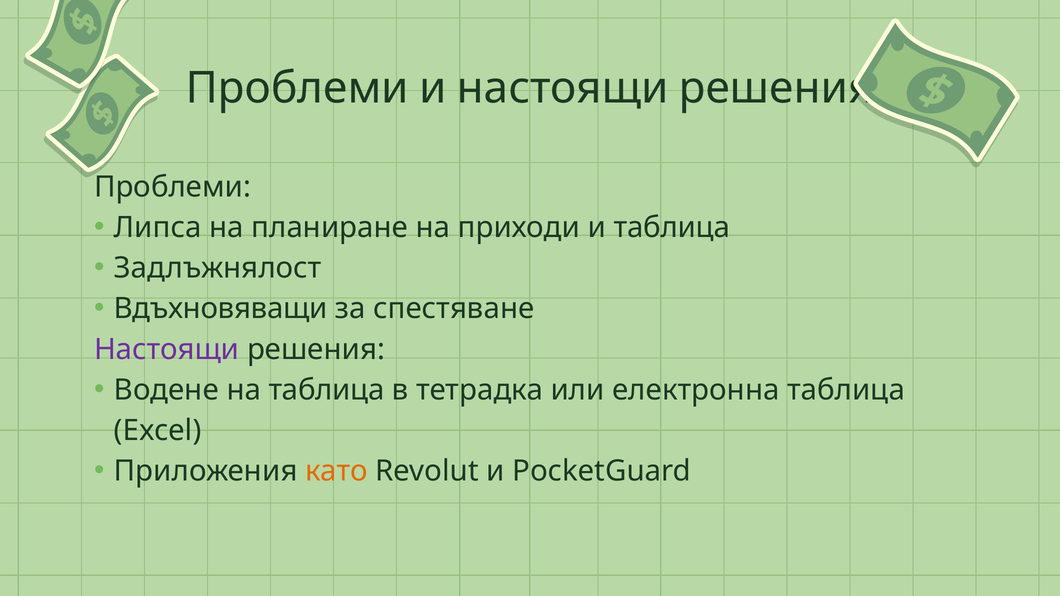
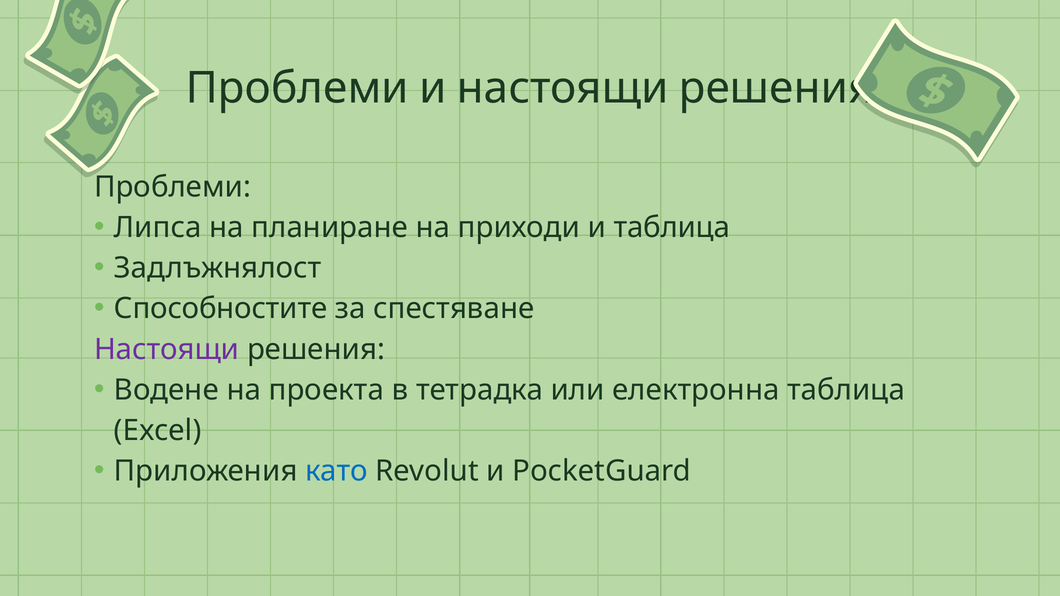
Вдъхновяващи: Вдъхновяващи -> Способностите (221, 309)
на таблица: таблица -> проекта (326, 390)
като colour: orange -> blue (336, 471)
